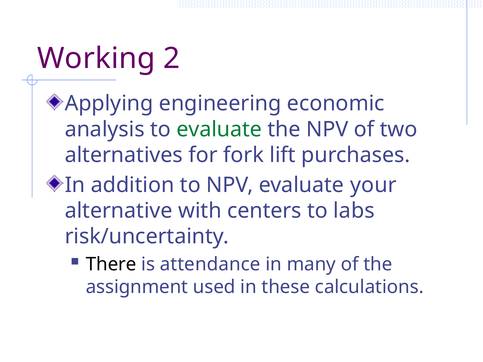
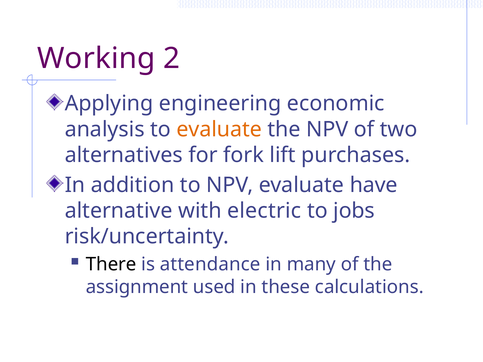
evaluate colour: green -> orange (219, 129)
your: your -> have (374, 185)
centers: centers -> electric (264, 211)
labs: labs -> jobs (354, 211)
